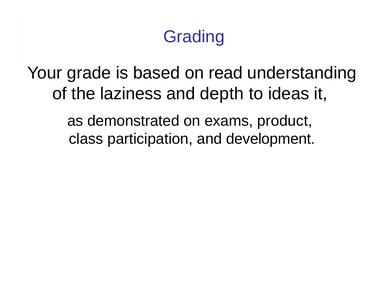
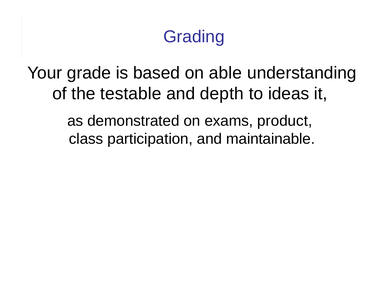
read: read -> able (226, 73)
laziness: laziness -> testable (131, 94)
development: development -> maintainable (271, 139)
